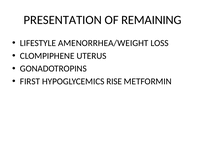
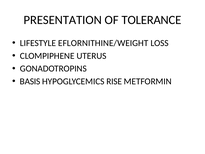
REMAINING: REMAINING -> TOLERANCE (151, 20)
AMENORRHEA/WEIGHT: AMENORRHEA/WEIGHT -> EFLORNITHINE/WEIGHT (103, 43)
FIRST: FIRST -> BASIS (30, 81)
